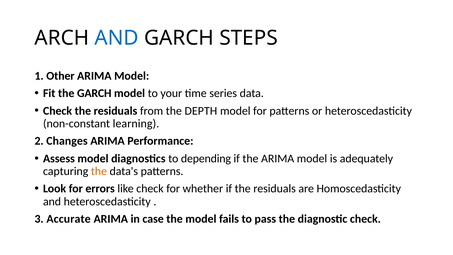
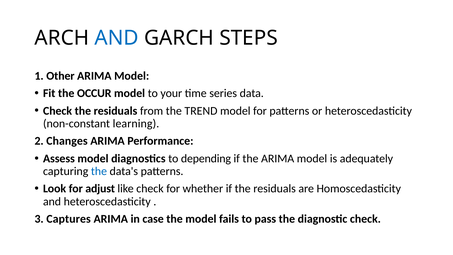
the GARCH: GARCH -> OCCUR (94, 93)
DEPTH: DEPTH -> TREND (201, 111)
the colour: orange -> blue (99, 171)
errors: errors -> adjust (100, 189)
Accurate: Accurate -> Captures (69, 219)
